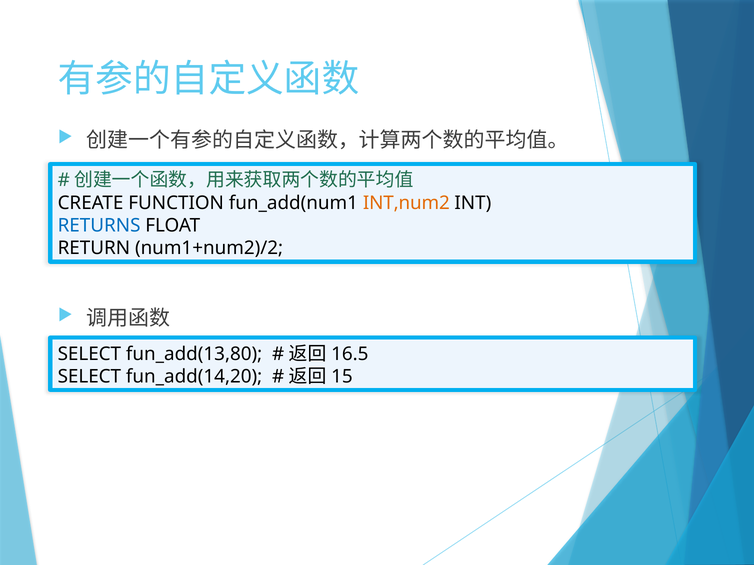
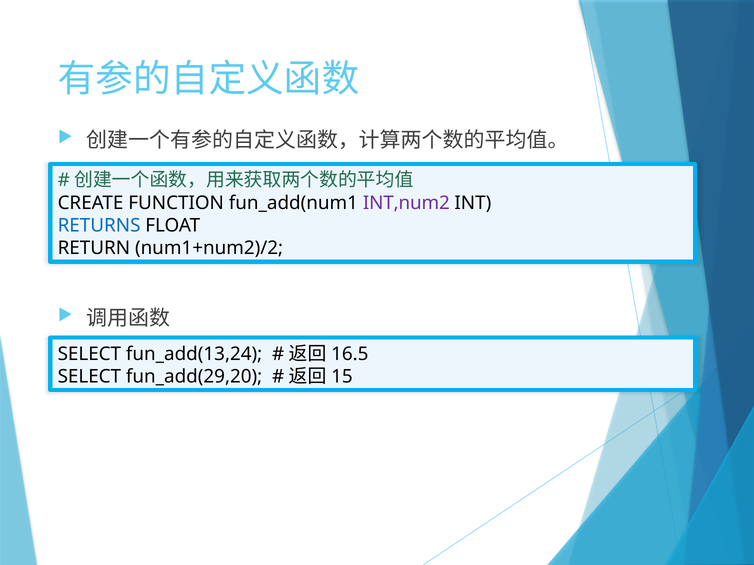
INT,num2 colour: orange -> purple (406, 203)
fun_add(13,80: fun_add(13,80 -> fun_add(13,24 (194, 354)
fun_add(14,20: fun_add(14,20 -> fun_add(29,20 (194, 377)
